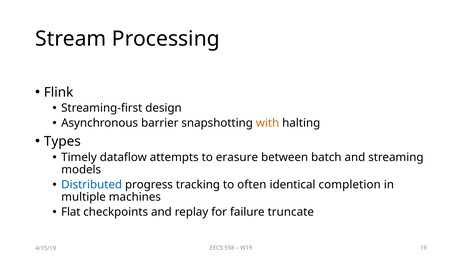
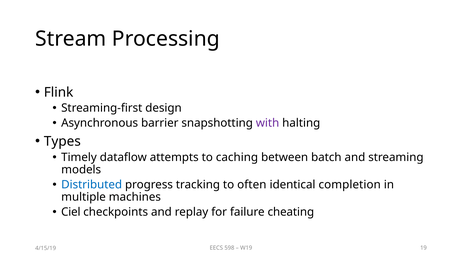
with colour: orange -> purple (268, 123)
erasure: erasure -> caching (237, 157)
Flat: Flat -> Ciel (71, 212)
truncate: truncate -> cheating (291, 212)
